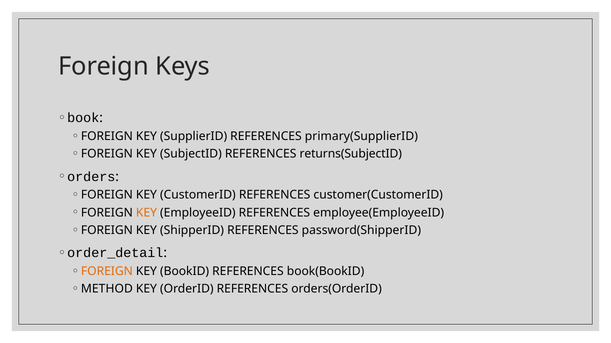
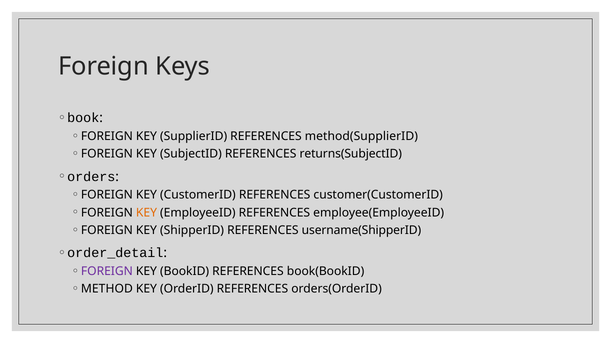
primary(SupplierID: primary(SupplierID -> method(SupplierID (361, 137)
password(ShipperID: password(ShipperID -> username(ShipperID (361, 231)
FOREIGN colour: orange -> purple (107, 272)
